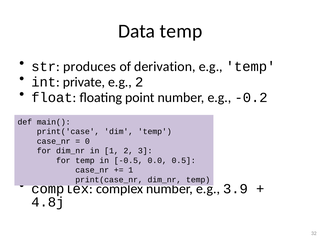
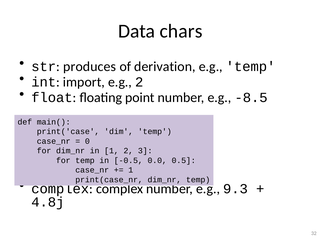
Data temp: temp -> chars (181, 31)
private: private -> import (84, 82)
-0.2: -0.2 -> -8.5 (251, 98)
3.9: 3.9 -> 9.3 (236, 189)
